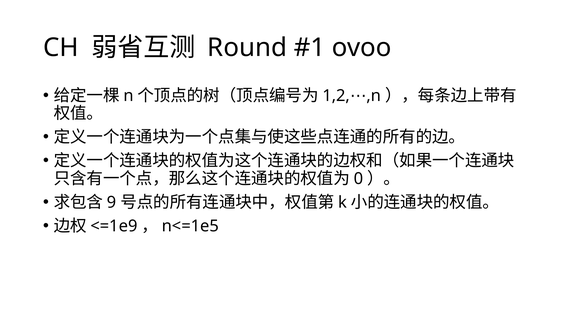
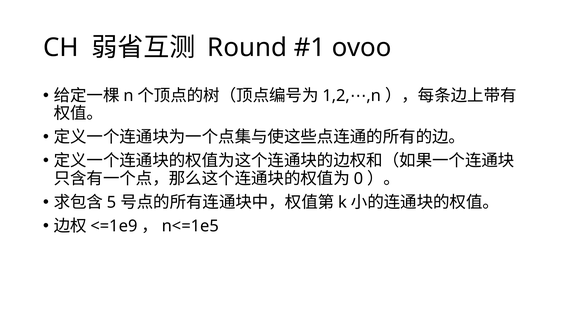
9: 9 -> 5 (112, 202)
